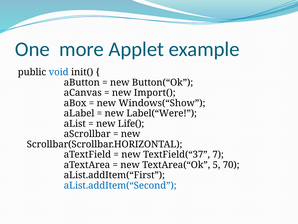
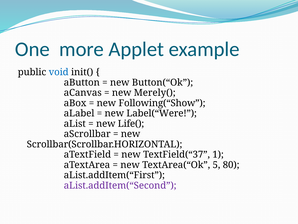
Import(: Import( -> Merely( (155, 93)
Windows(“Show: Windows(“Show -> Following(“Show (162, 103)
7: 7 -> 1 (218, 154)
70: 70 -> 80 (231, 165)
aList.addItem(“Second colour: blue -> purple (120, 185)
